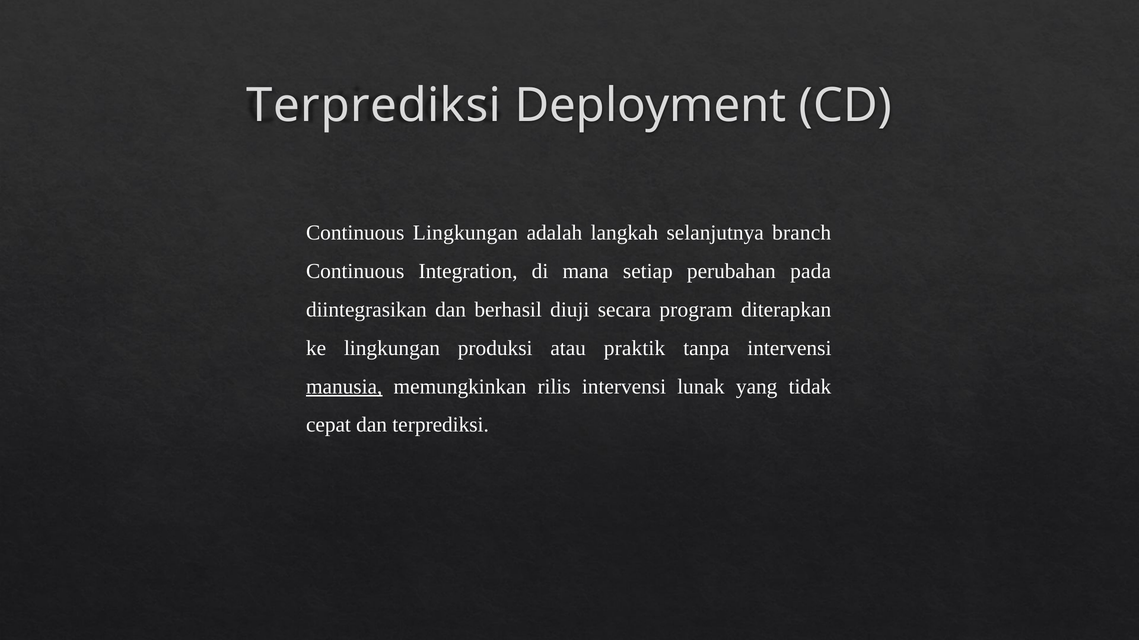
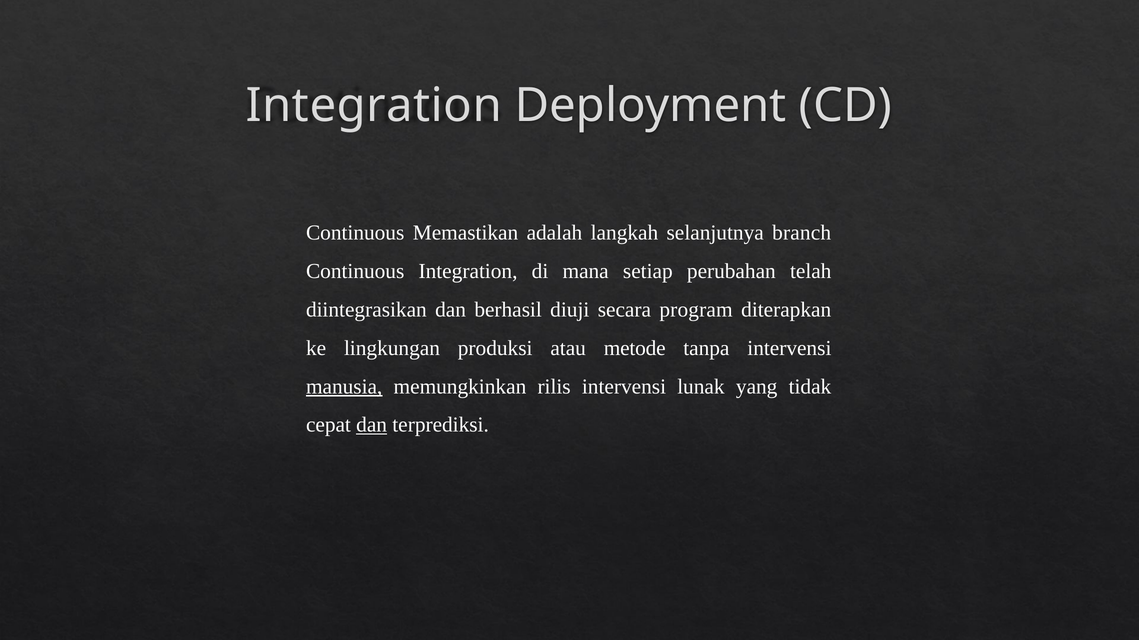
Terprediksi: Terprediksi -> Integration (374, 106)
Continuous Lingkungan: Lingkungan -> Memastikan (466, 233)
pada: pada -> telah (811, 272)
praktik: praktik -> metode (635, 349)
dan underline: none -> present (372, 425)
